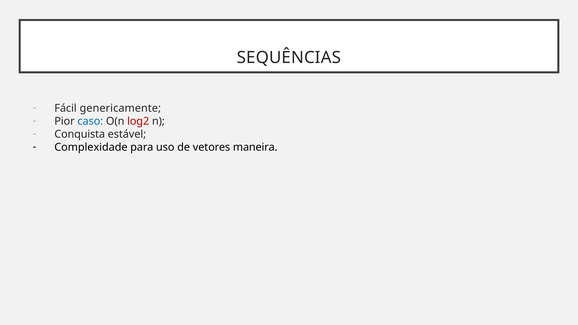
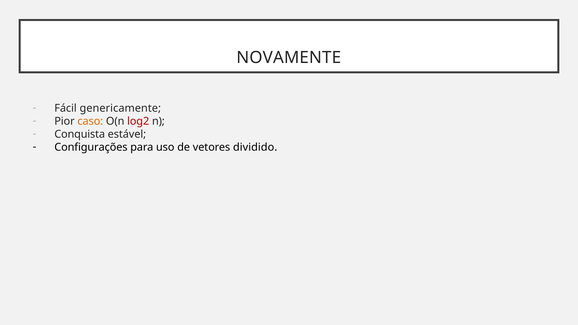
SEQUÊNCIAS: SEQUÊNCIAS -> NOVAMENTE (289, 58)
caso colour: blue -> orange (90, 121)
Complexidade: Complexidade -> Configurações (91, 147)
maneira: maneira -> dividido (255, 147)
